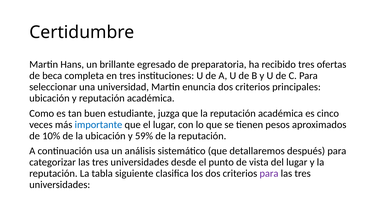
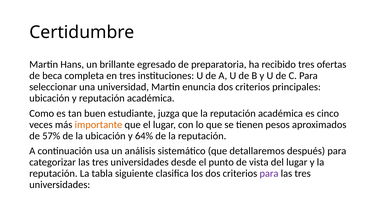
importante colour: blue -> orange (98, 125)
10%: 10% -> 57% (51, 136)
59%: 59% -> 64% (144, 136)
